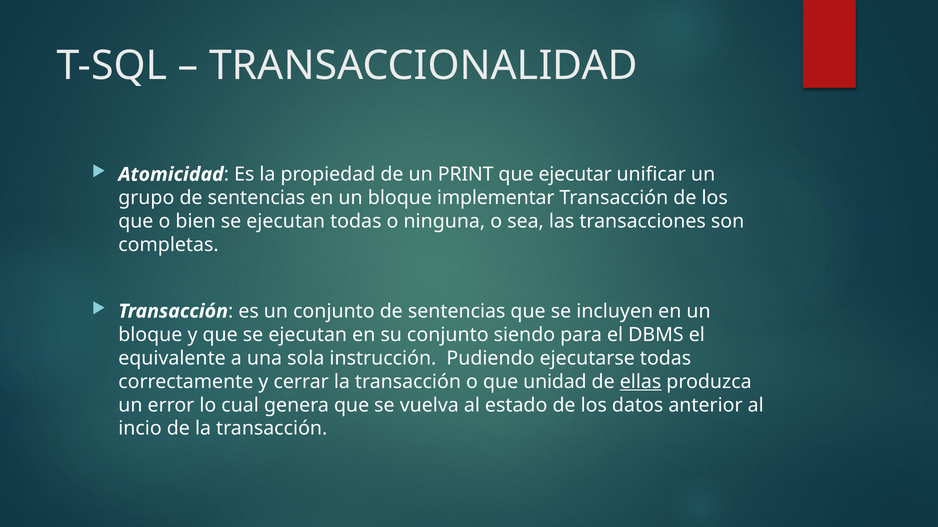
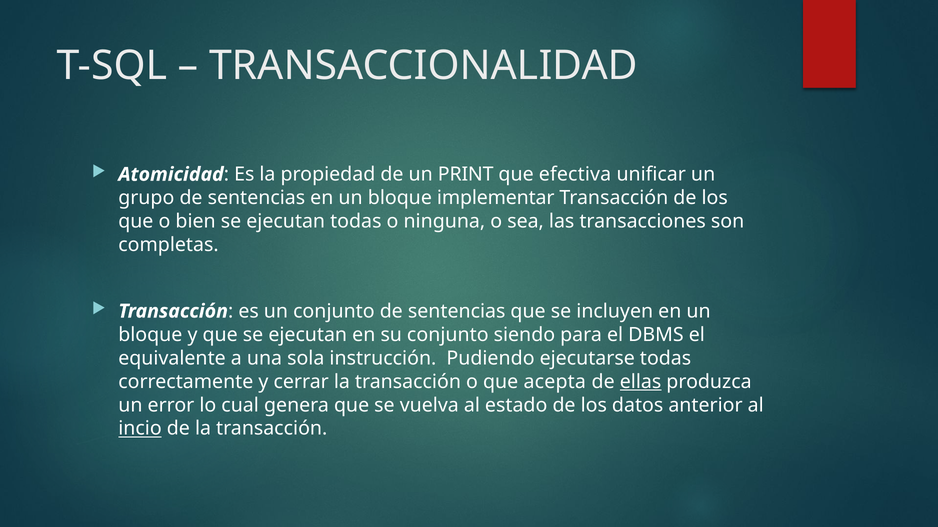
ejecutar: ejecutar -> efectiva (575, 175)
unidad: unidad -> acepta (555, 382)
incio underline: none -> present (140, 429)
